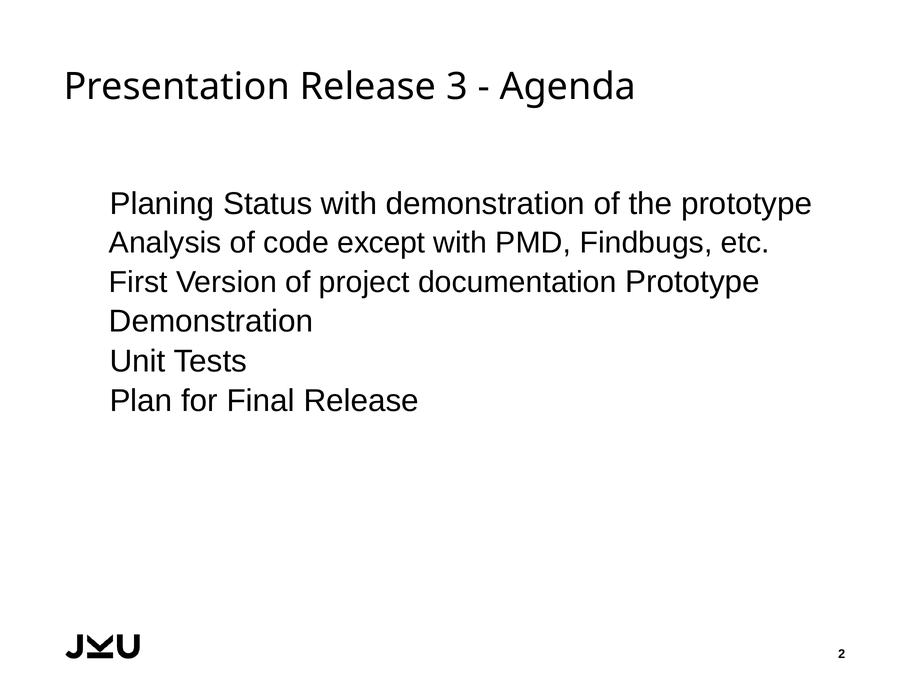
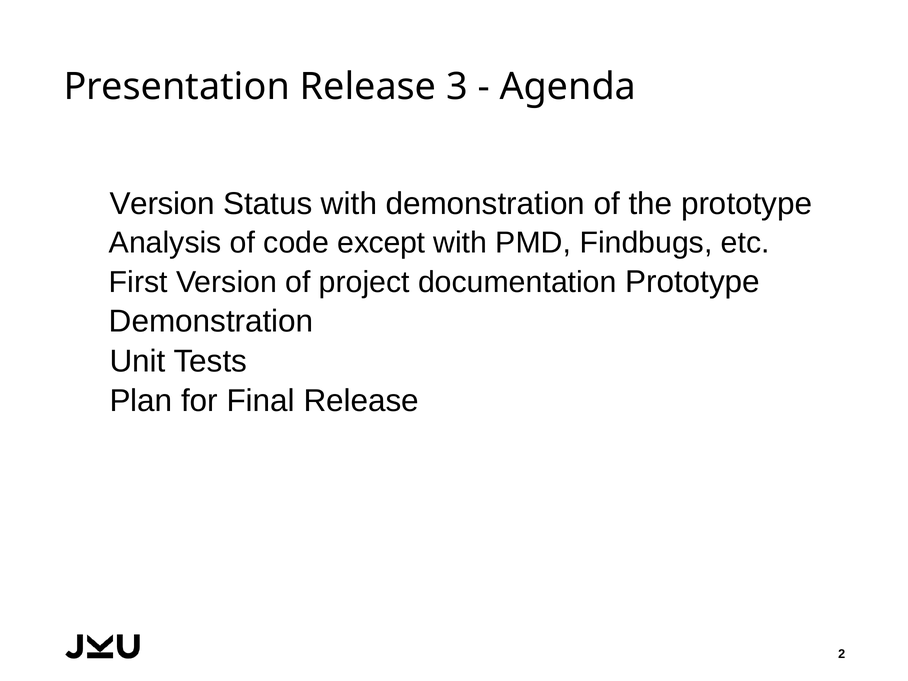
Planing: Planing -> Version (162, 204)
